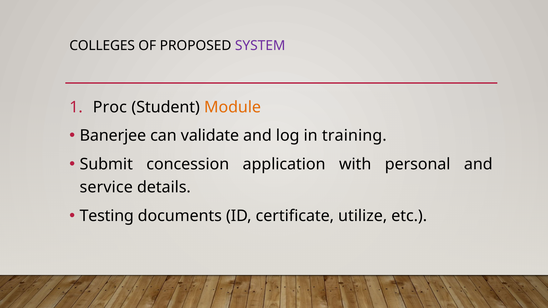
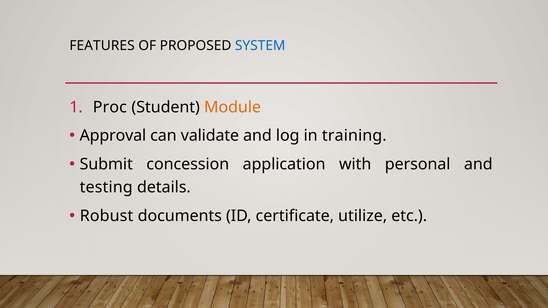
COLLEGES: COLLEGES -> FEATURES (102, 46)
SYSTEM colour: purple -> blue (260, 46)
Banerjee: Banerjee -> Approval (113, 136)
service: service -> testing (106, 187)
Testing: Testing -> Robust (107, 216)
